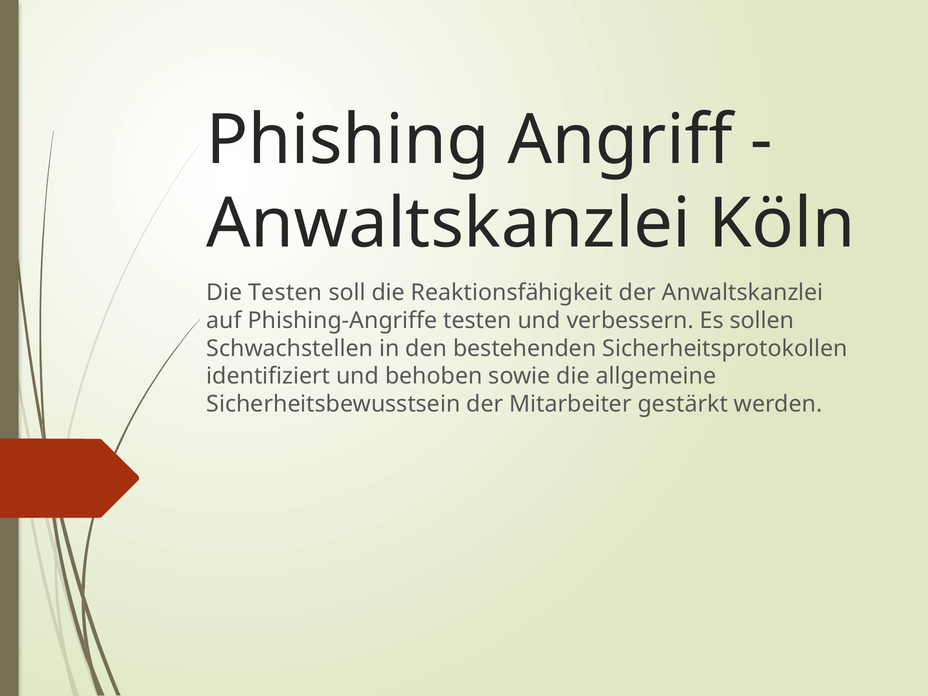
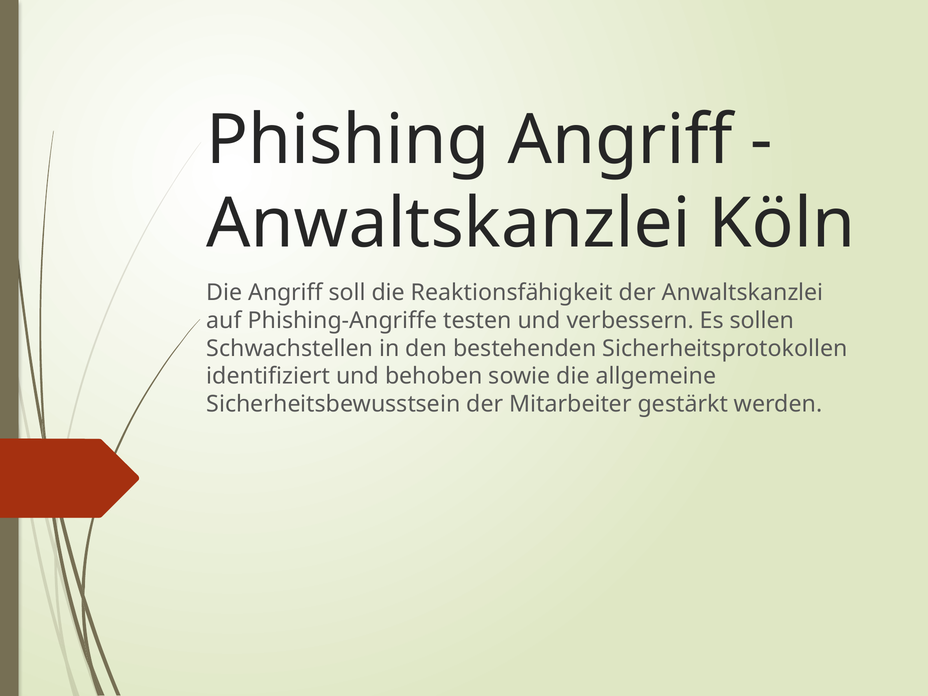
Die Testen: Testen -> Angriff (285, 293)
